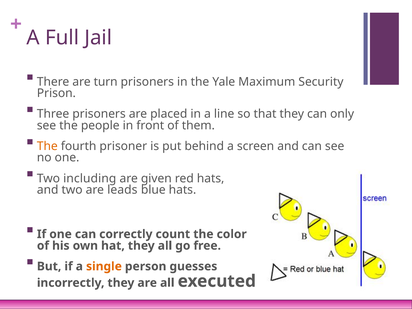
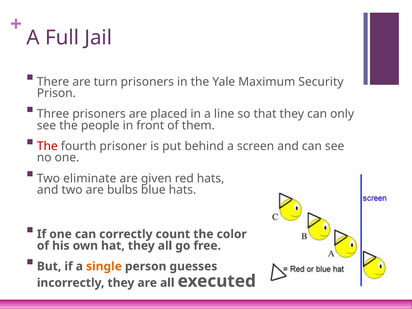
The colour: orange -> red (47, 146)
including: including -> eliminate (90, 178)
leads: leads -> bulbs (122, 190)
